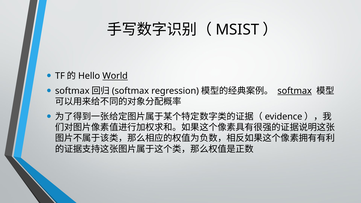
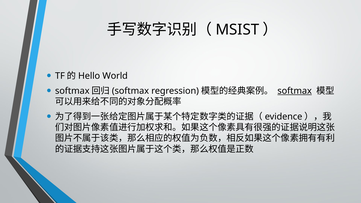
World underline: present -> none (115, 76)
